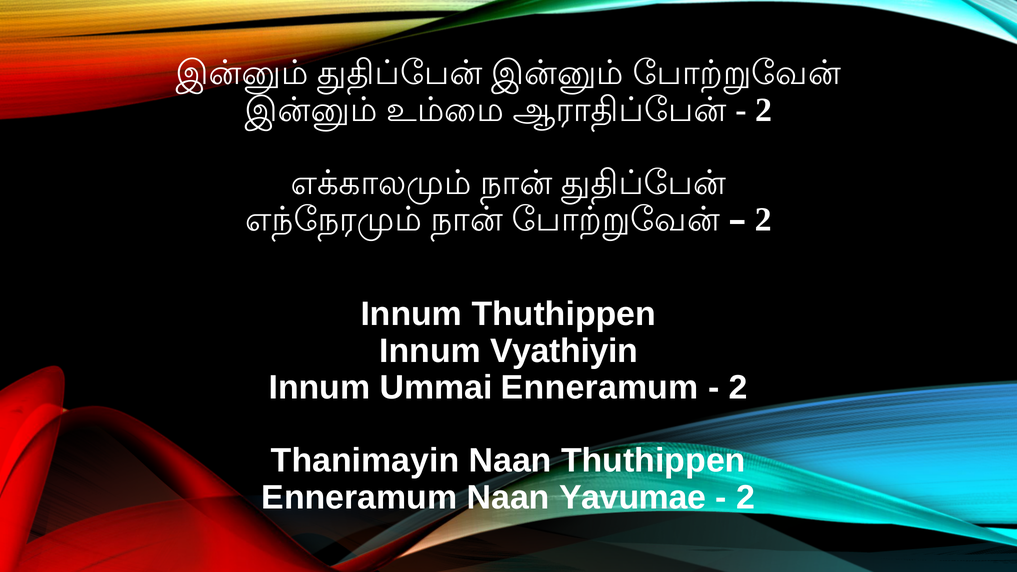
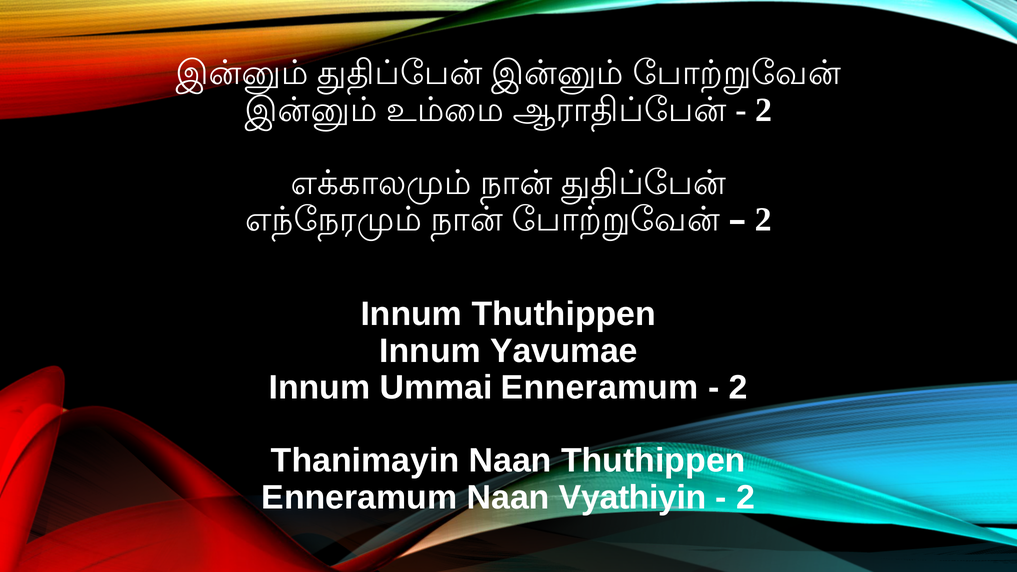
Vyathiyin: Vyathiyin -> Yavumae (564, 351)
Yavumae: Yavumae -> Vyathiyin (633, 497)
